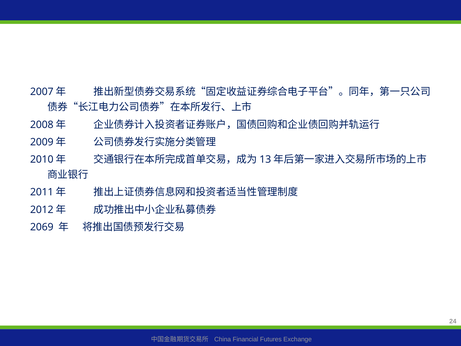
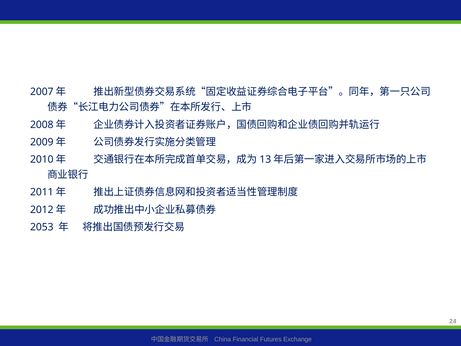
2069: 2069 -> 2053 (42, 227)
